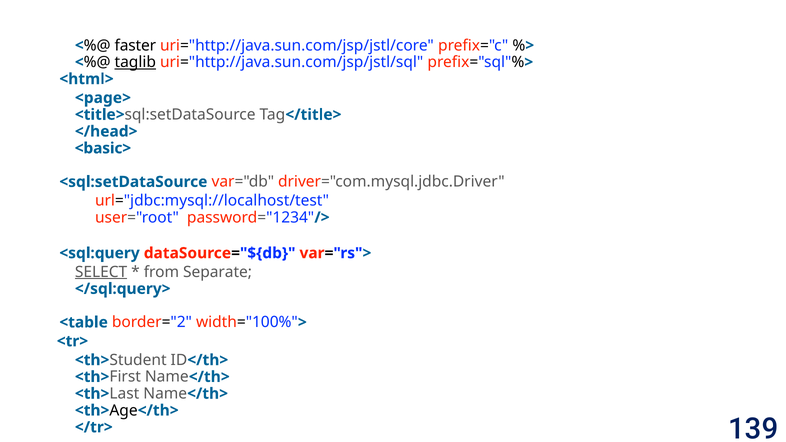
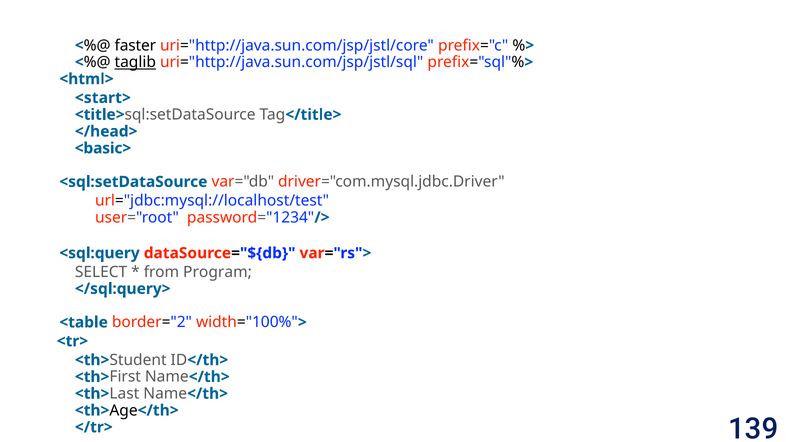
<page>: <page> -> <start> (103, 98)
SELECT underline: present -> none (101, 272)
Separate: Separate -> Program (217, 272)
